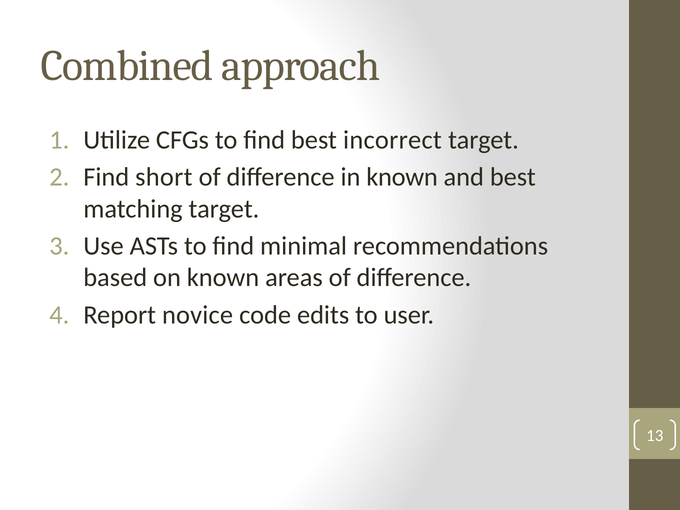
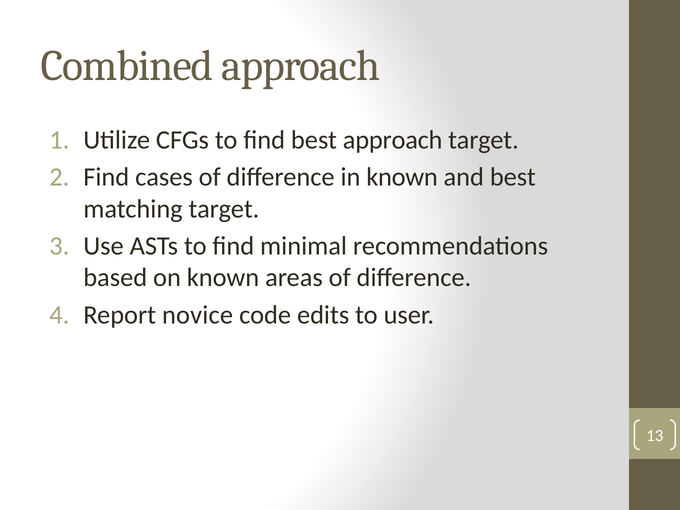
best incorrect: incorrect -> approach (393, 140)
short: short -> cases (164, 177)
